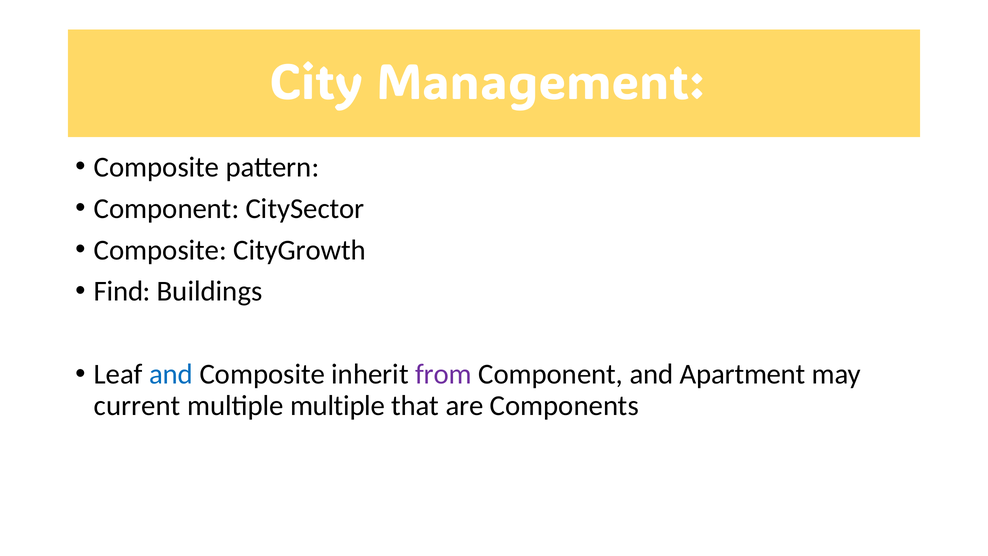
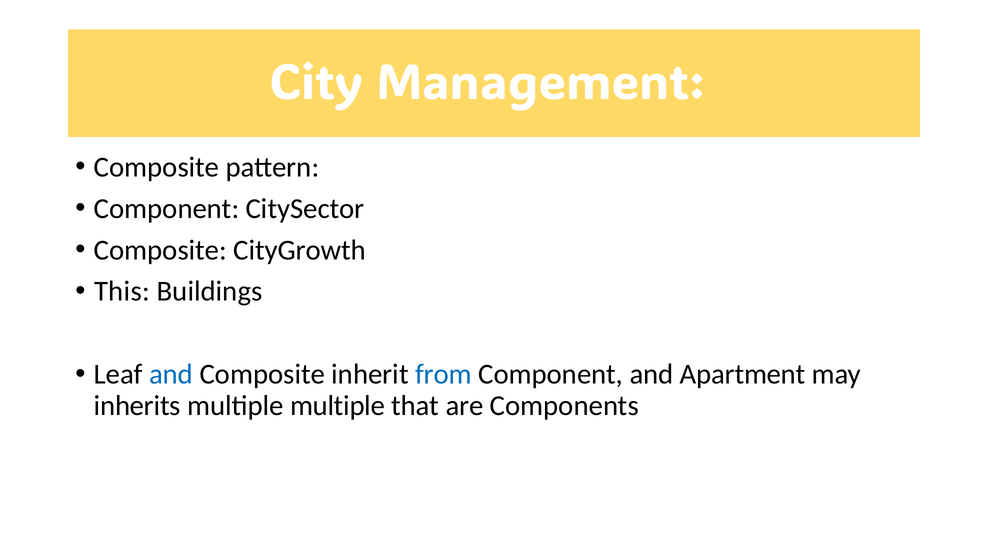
Find: Find -> This (122, 291)
from colour: purple -> blue (443, 374)
current: current -> inherits (137, 405)
